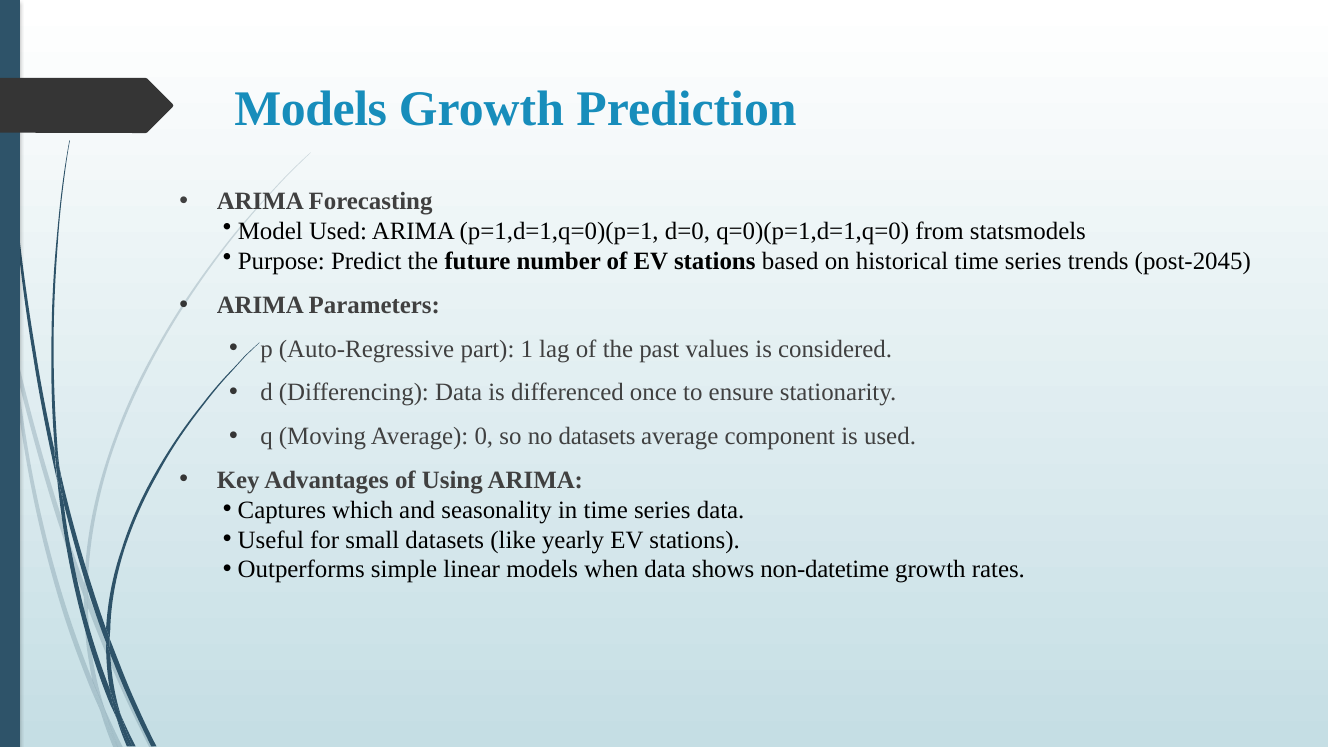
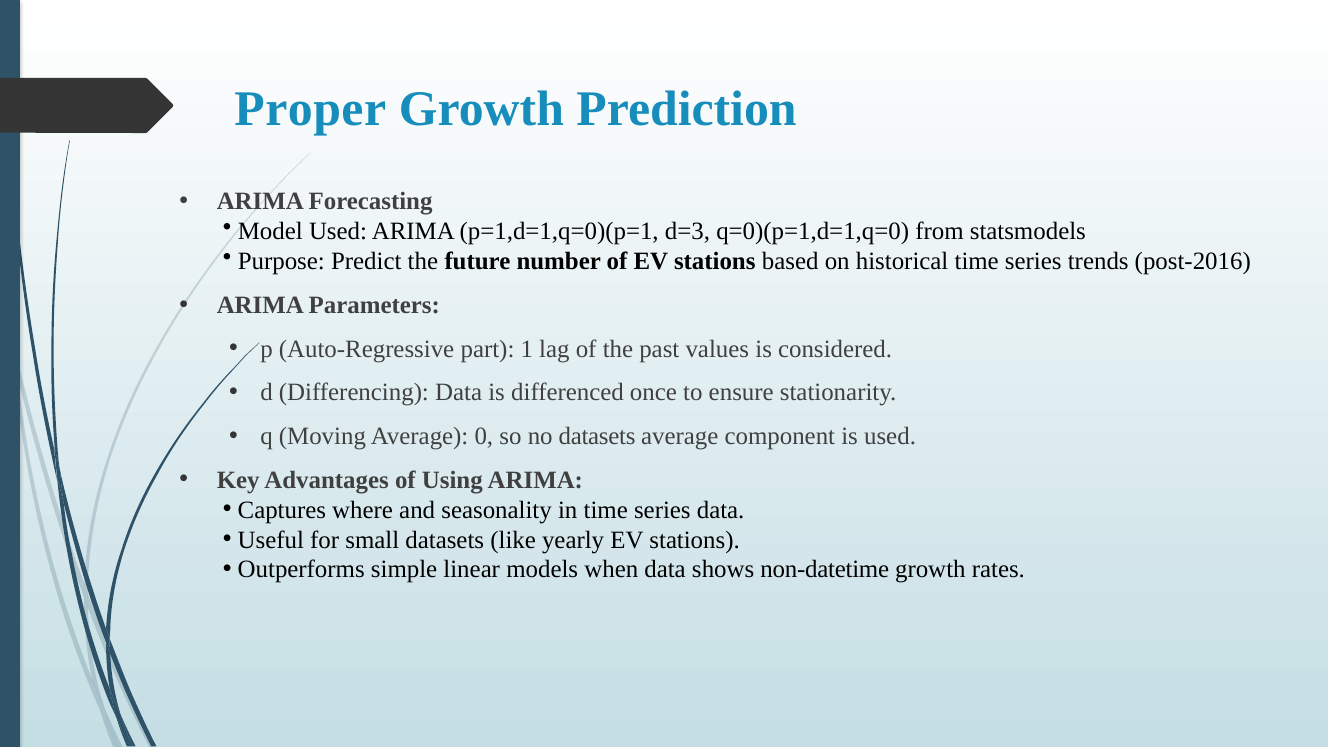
Models: Models -> Proper (310, 109)
d=0: d=0 -> d=3 (687, 232)
post-2045: post-2045 -> post-2016 (1193, 261)
which: which -> where (363, 510)
